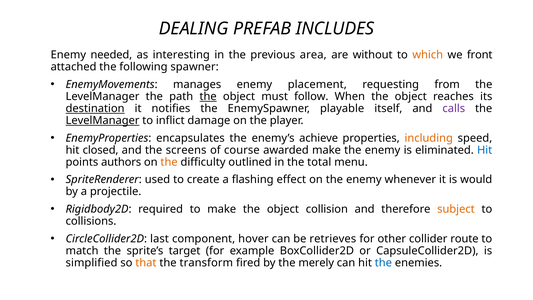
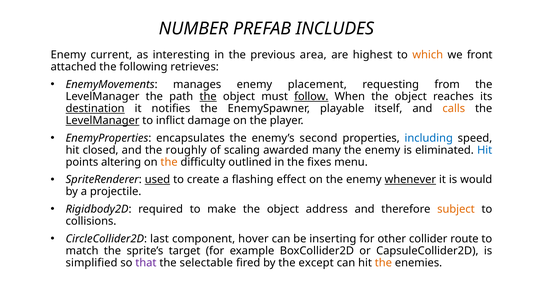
DEALING: DEALING -> NUMBER (194, 29)
needed: needed -> current (111, 55)
without: without -> highest (373, 55)
spawner: spawner -> retrieves (195, 67)
follow underline: none -> present (311, 96)
calls colour: purple -> orange (454, 108)
achieve: achieve -> second (319, 138)
including colour: orange -> blue (429, 138)
screens: screens -> roughly (186, 150)
course: course -> scaling (242, 150)
awarded make: make -> many (327, 150)
authors: authors -> altering (121, 162)
total: total -> fixes (319, 162)
used underline: none -> present (157, 179)
whenever underline: none -> present (410, 179)
collision: collision -> address (327, 209)
retrieves: retrieves -> inserting (333, 239)
that colour: orange -> purple (146, 263)
transform: transform -> selectable (206, 263)
merely: merely -> except (316, 263)
the colour: blue -> orange (383, 263)
